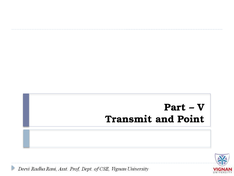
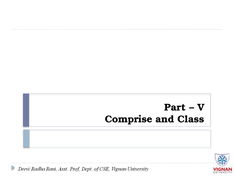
Transmit: Transmit -> Comprise (129, 119)
Point: Point -> Class (191, 119)
